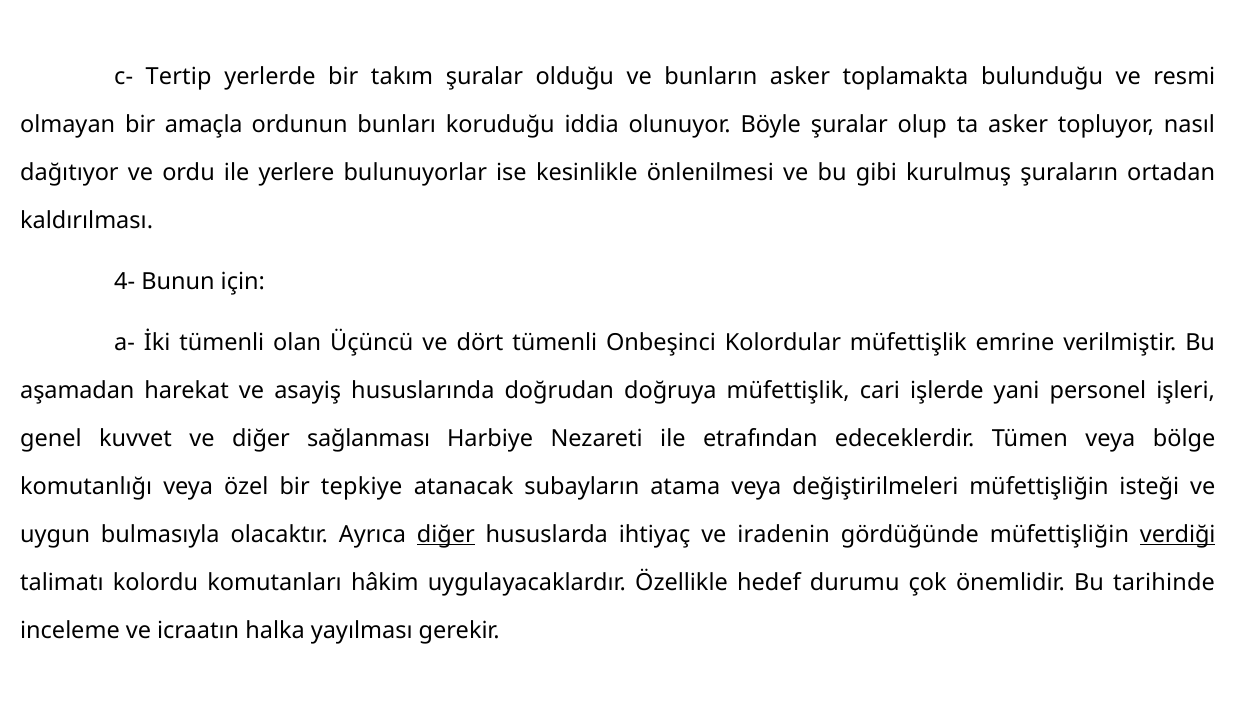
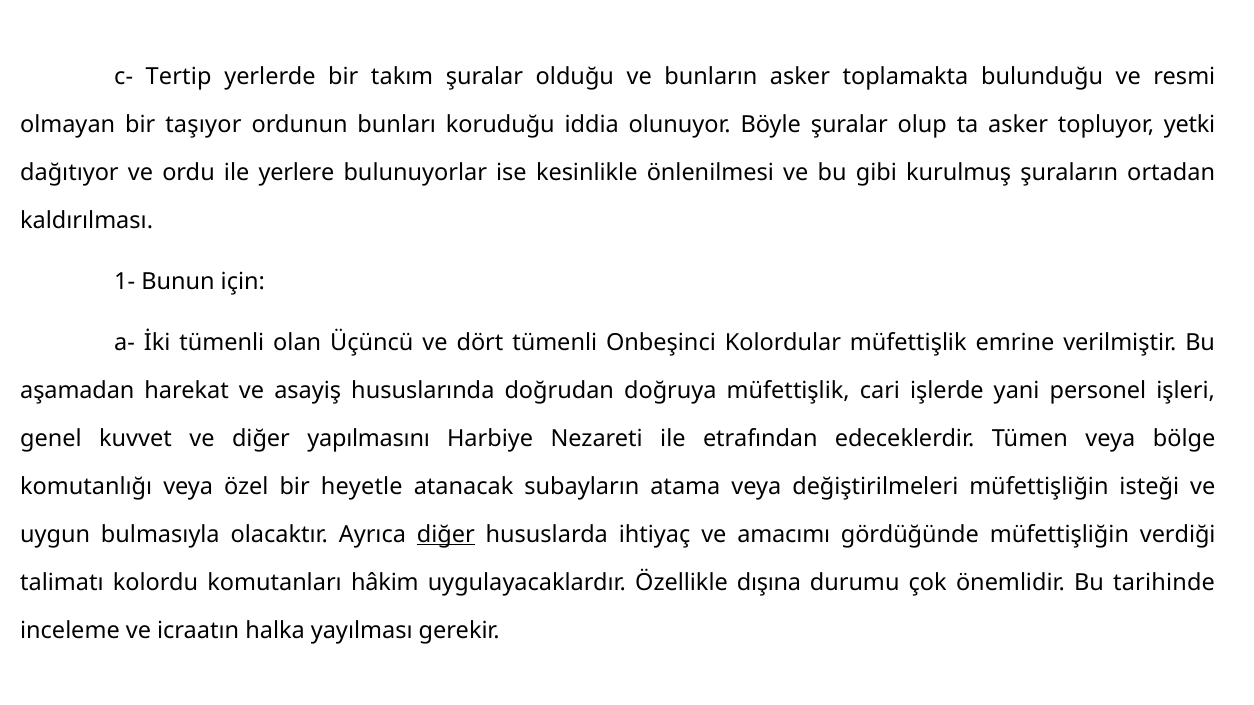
amaçla: amaçla -> taşıyor (203, 125)
nasıl: nasıl -> yetki (1190, 125)
4-: 4- -> 1- (125, 282)
sağlanması: sağlanması -> yapılmasını (369, 439)
tepkiye: tepkiye -> heyetle (362, 487)
iradenin: iradenin -> amacımı (784, 535)
verdiği underline: present -> none (1178, 535)
hedef: hedef -> dışına (769, 583)
